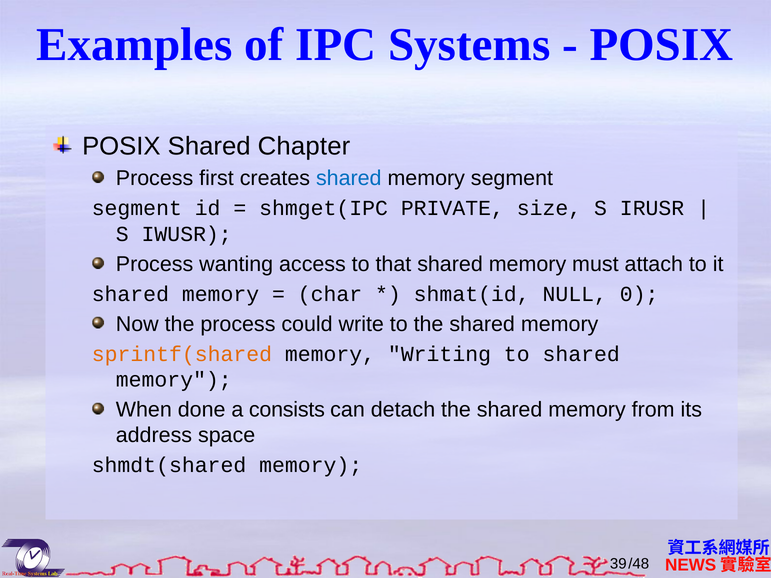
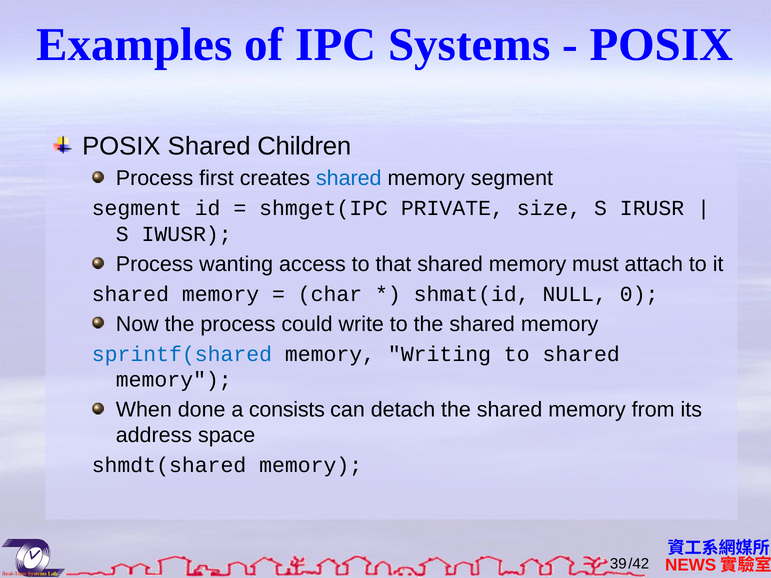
Chapter: Chapter -> Children (304, 146)
sprintf(shared colour: orange -> blue (182, 354)
/48: /48 -> /42 (639, 564)
